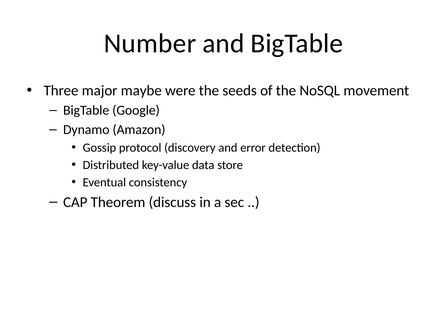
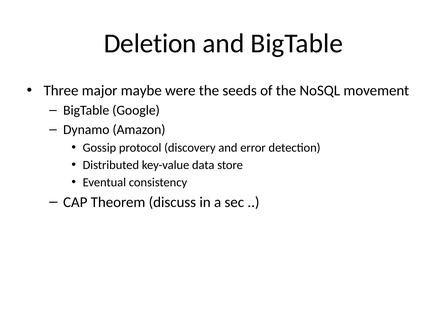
Number: Number -> Deletion (150, 43)
